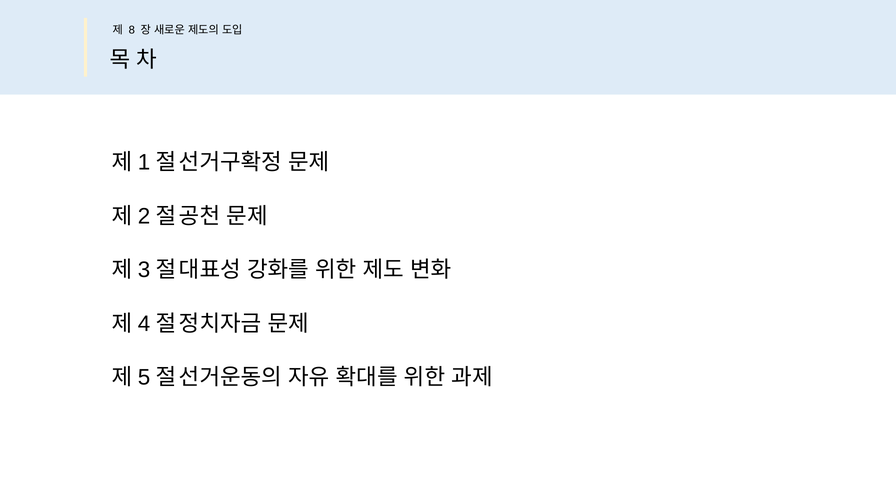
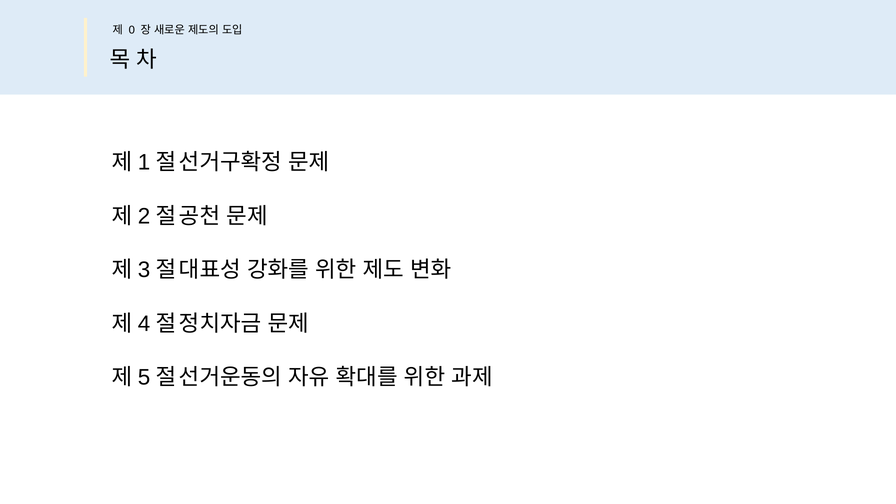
8: 8 -> 0 (132, 30)
